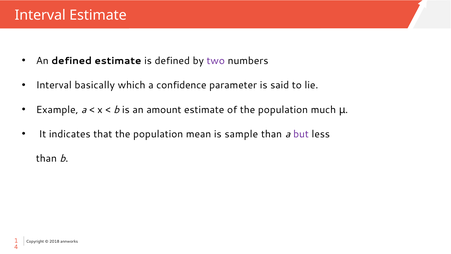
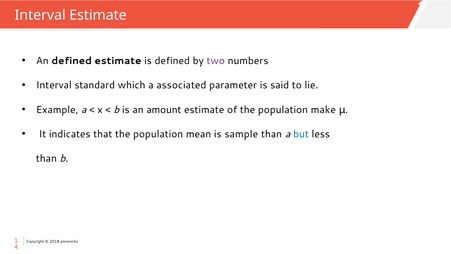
basically: basically -> standard (95, 85)
confidence: confidence -> associated (181, 85)
much: much -> make (323, 110)
but colour: purple -> blue (301, 134)
